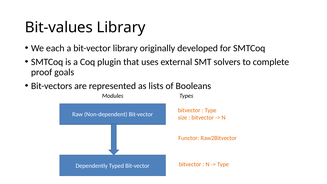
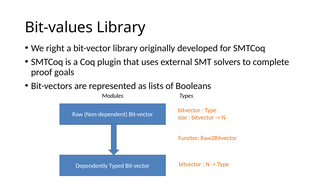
each: each -> right (55, 48)
